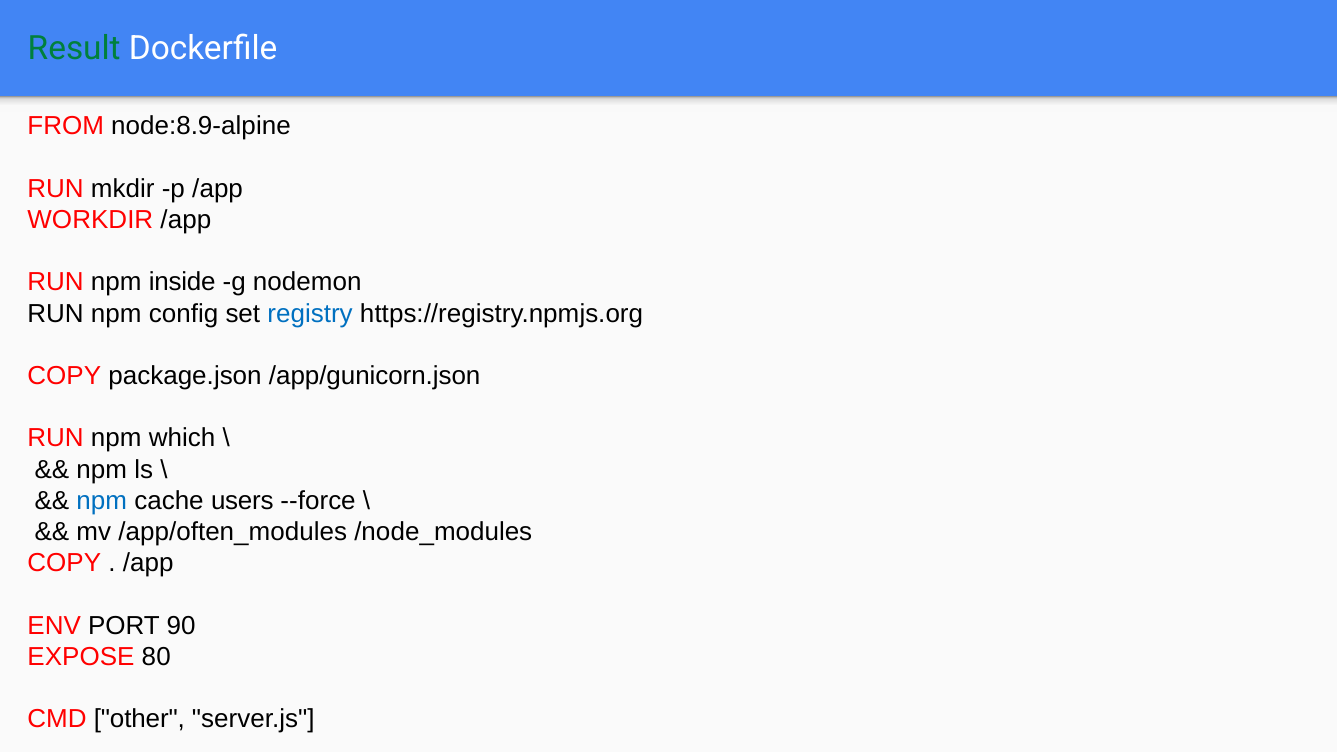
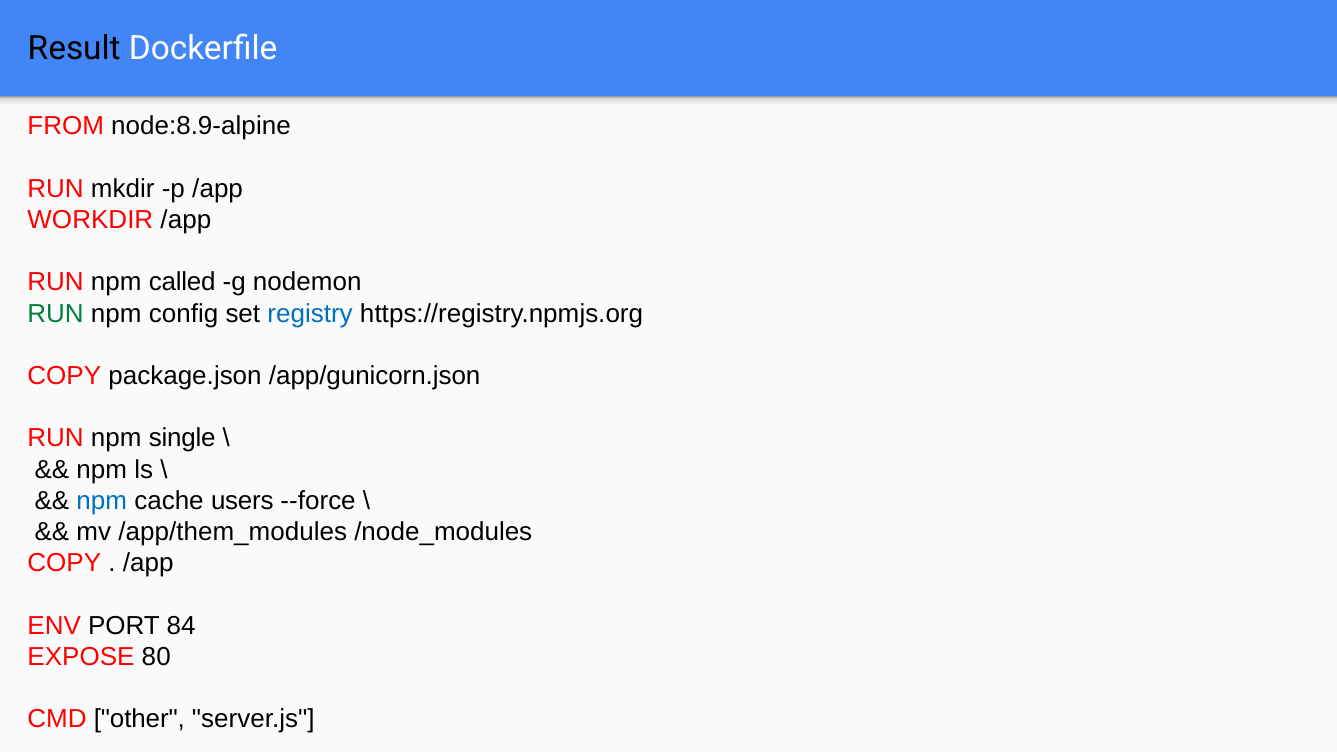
Result colour: green -> black (74, 49)
inside: inside -> called (182, 282)
RUN colour: black -> green (56, 314)
which: which -> single (182, 438)
/app/often_modules: /app/often_modules -> /app/them_modules (233, 532)
90: 90 -> 84 (181, 626)
